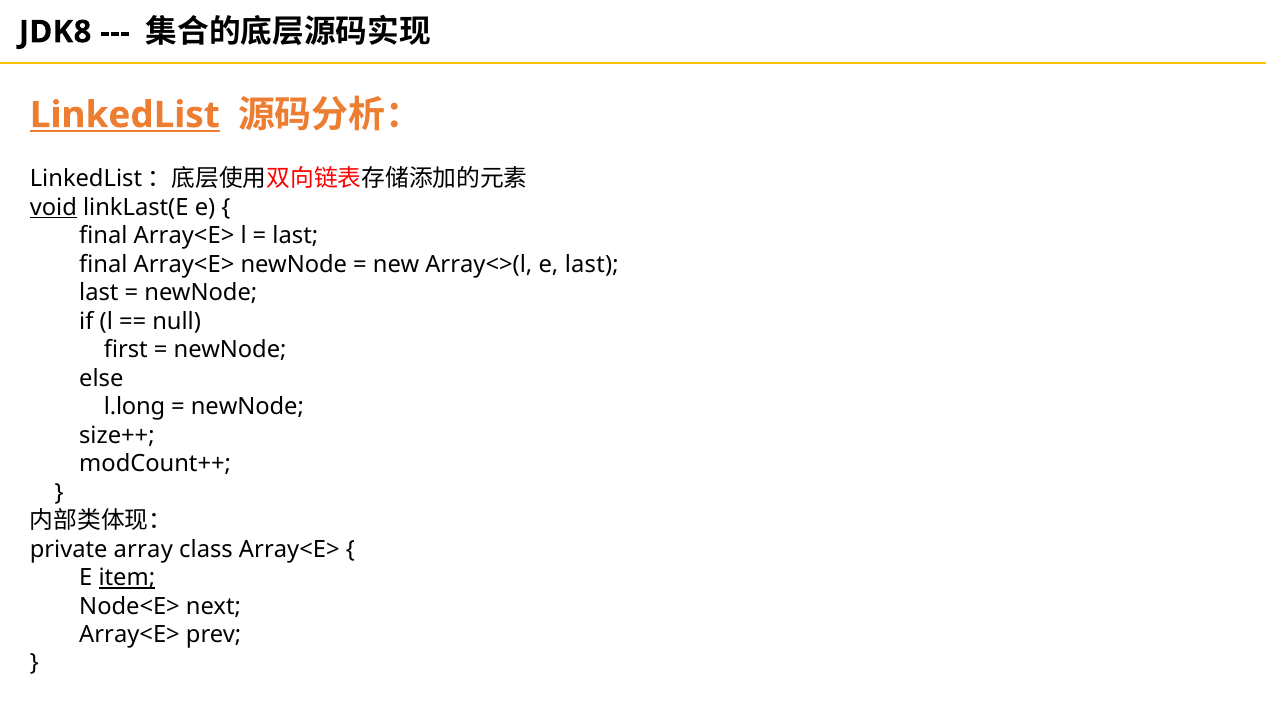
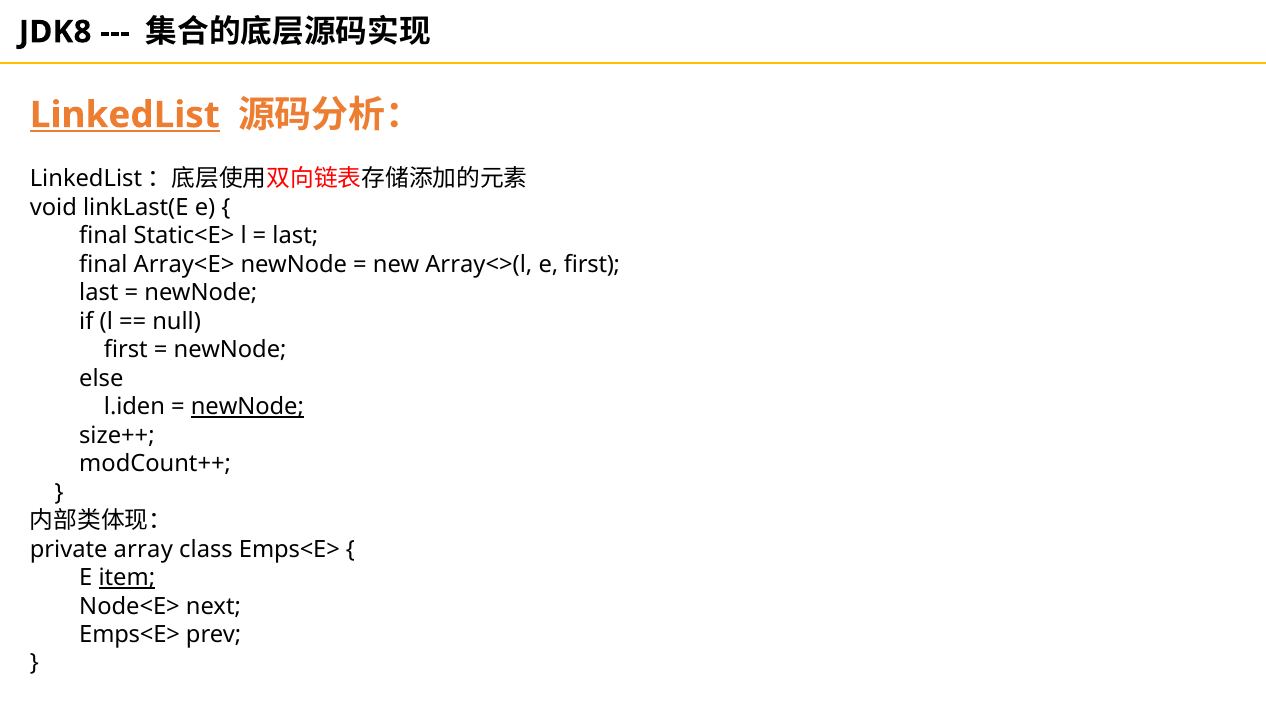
void underline: present -> none (53, 207)
Array<E>: Array<E> -> Static<E> (184, 236)
e last: last -> first (592, 264)
l.long: l.long -> l.iden (134, 407)
newNode underline: none -> present (247, 407)
class Array<E>: Array<E> -> Emps<E> (289, 549)
Array<E>: Array<E> -> Emps<E> (130, 635)
